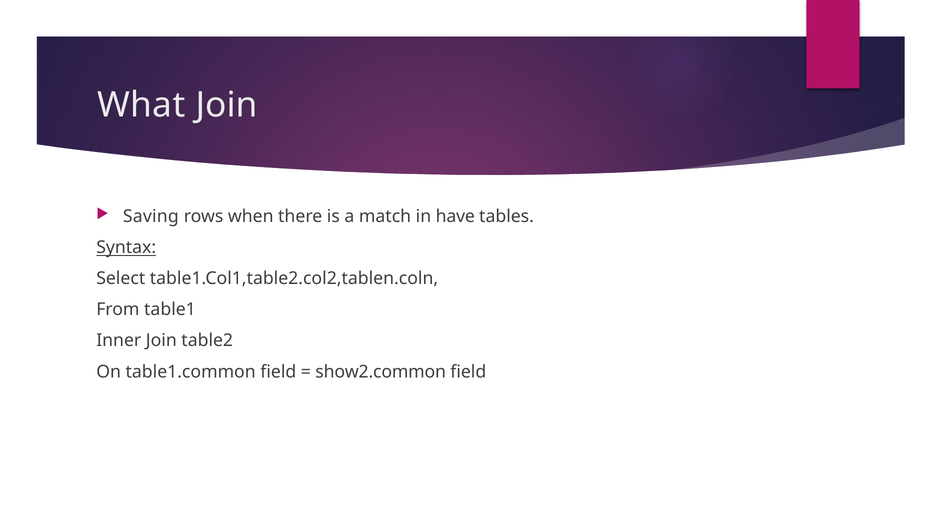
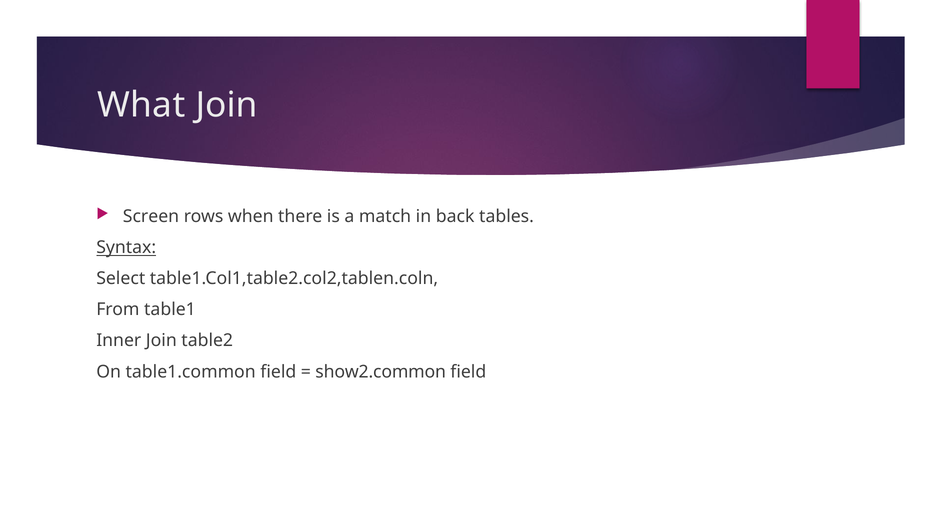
Saving: Saving -> Screen (151, 217)
have: have -> back (455, 217)
